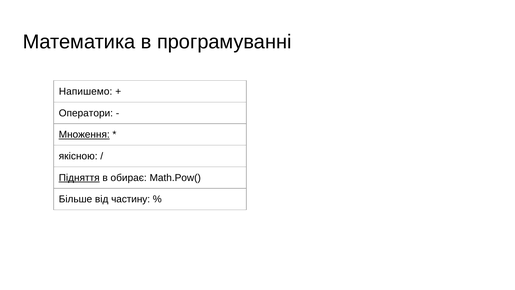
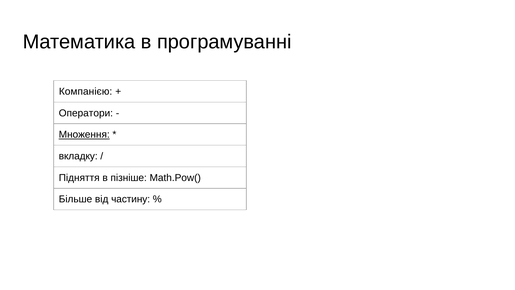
Напишемо: Напишемо -> Компанією (86, 91)
якісною: якісною -> вкладку (78, 156)
Підняття underline: present -> none (79, 178)
обирає: обирає -> пізніше (129, 178)
